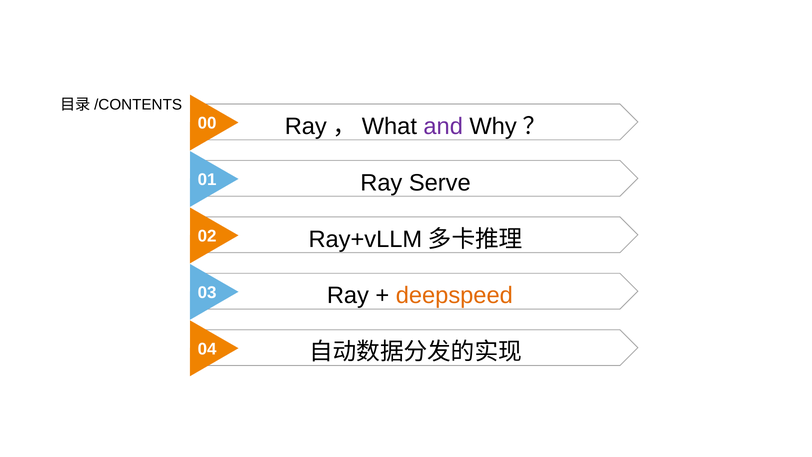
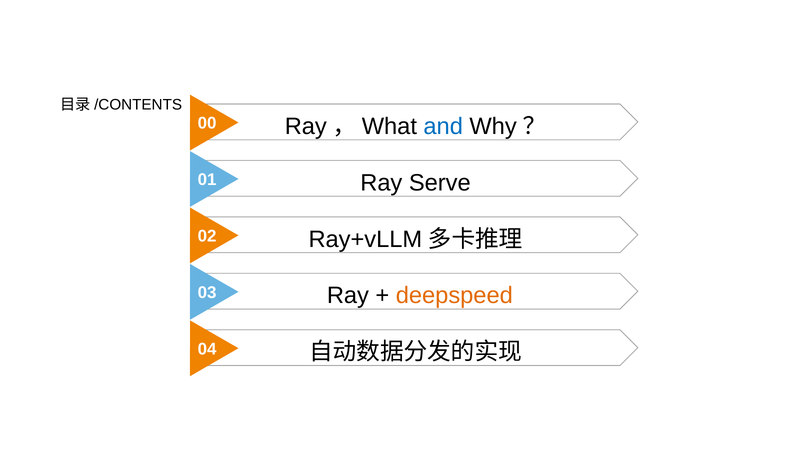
and colour: purple -> blue (443, 126)
